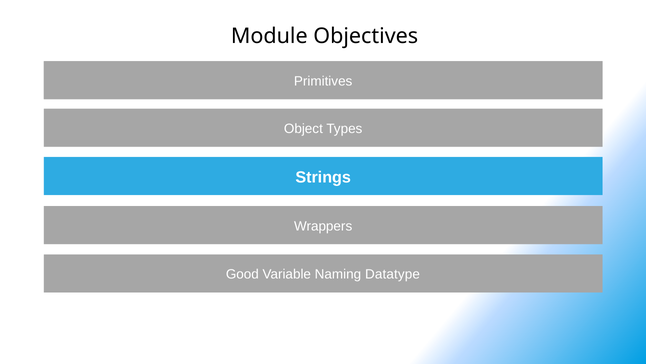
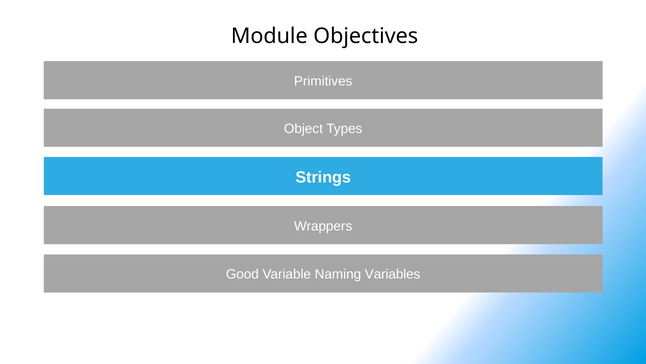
Datatype: Datatype -> Variables (393, 274)
